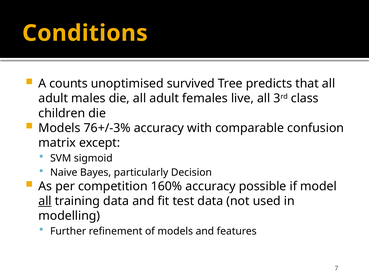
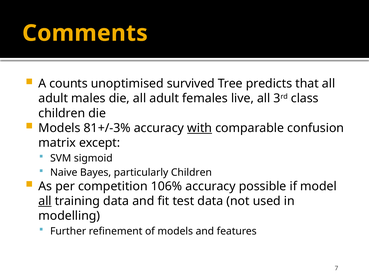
Conditions: Conditions -> Comments (85, 33)
76+/-3%: 76+/-3% -> 81+/-3% (107, 128)
with underline: none -> present (200, 128)
particularly Decision: Decision -> Children (191, 172)
160%: 160% -> 106% (167, 186)
